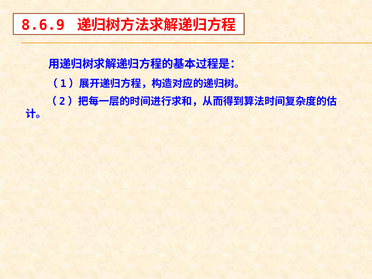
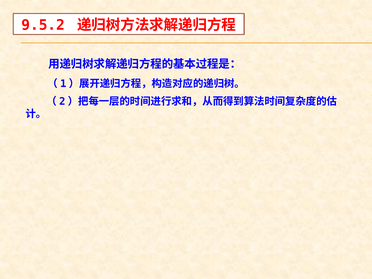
8.6.9: 8.6.9 -> 9.5.2 (43, 25)
